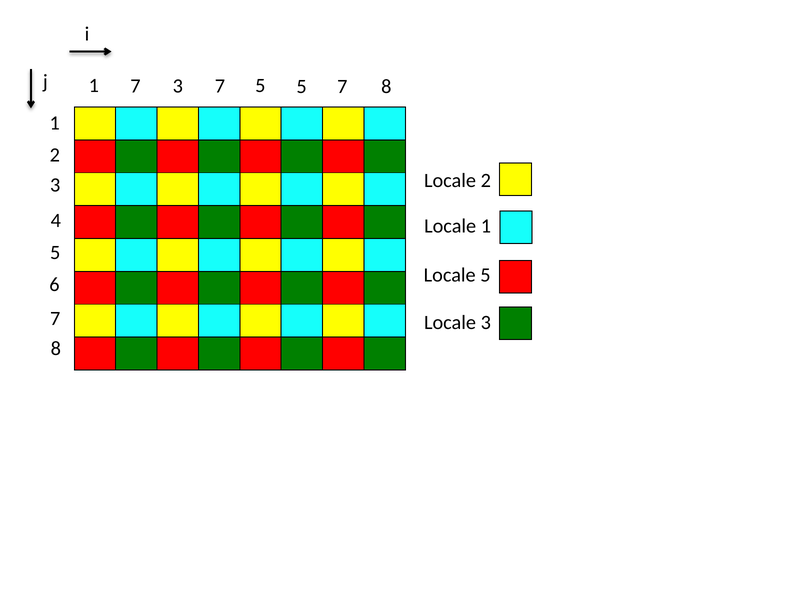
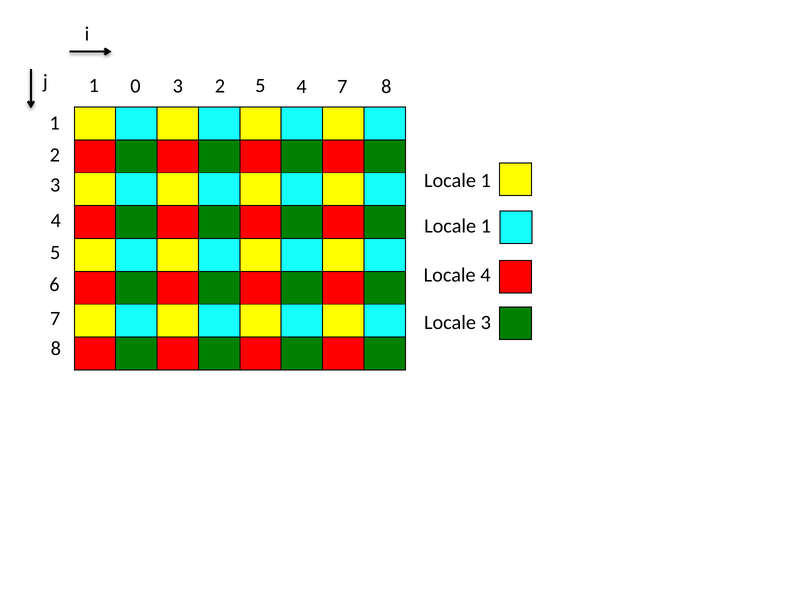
1 7: 7 -> 0 (135, 86)
3 7: 7 -> 2 (220, 86)
5 5: 5 -> 4 (302, 86)
2: 2 -> 1 (486, 181)
Locale 5: 5 -> 4 (485, 275)
